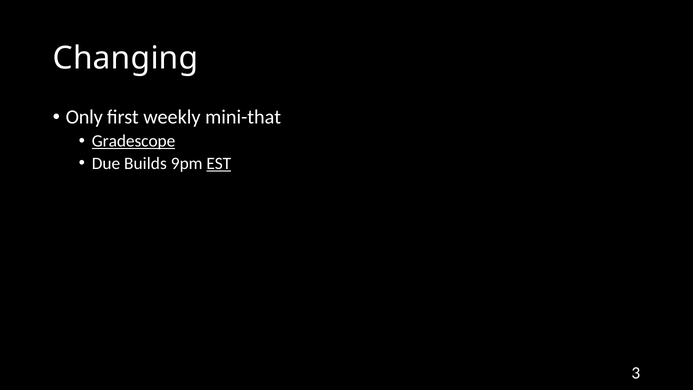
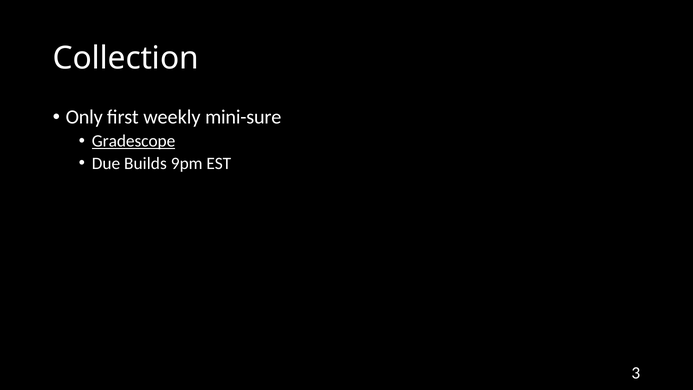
Changing: Changing -> Collection (126, 58)
mini-that: mini-that -> mini-sure (243, 117)
EST underline: present -> none (219, 163)
